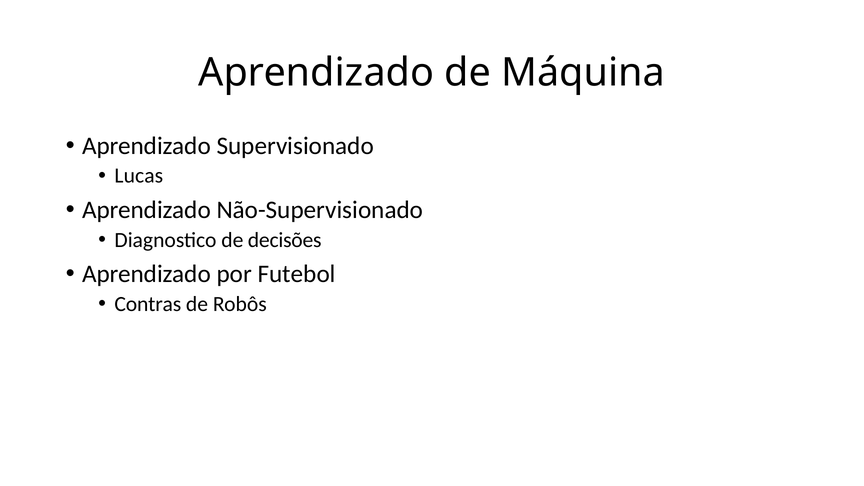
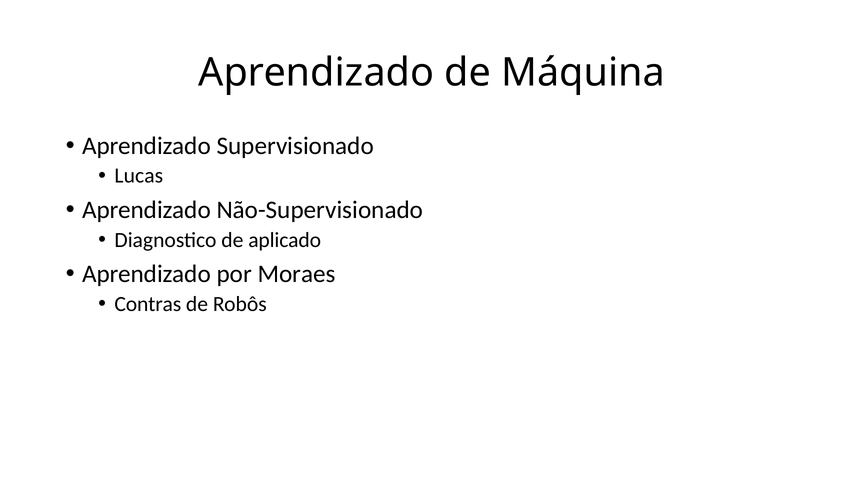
decisões: decisões -> aplicado (285, 240)
Futebol: Futebol -> Moraes (297, 274)
